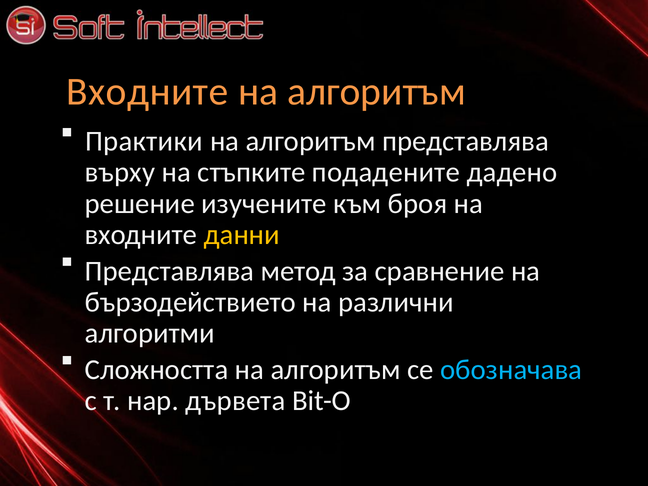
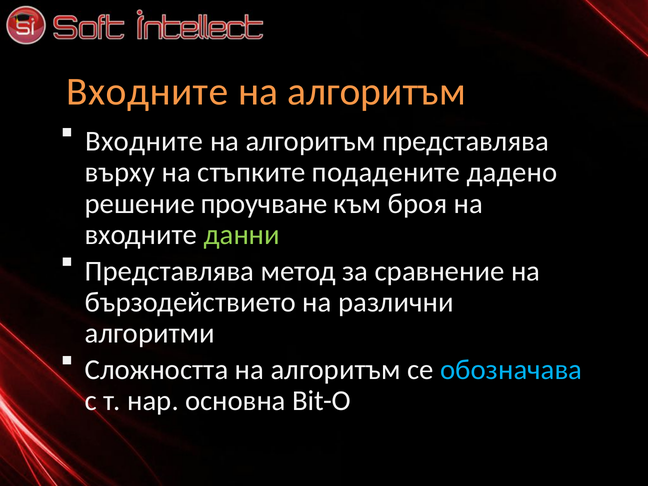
Практики: Практики -> Входните (144, 141)
изучените: изучените -> проучване (264, 204)
данни colour: yellow -> light green (242, 235)
дървета: дървета -> основна (235, 401)
